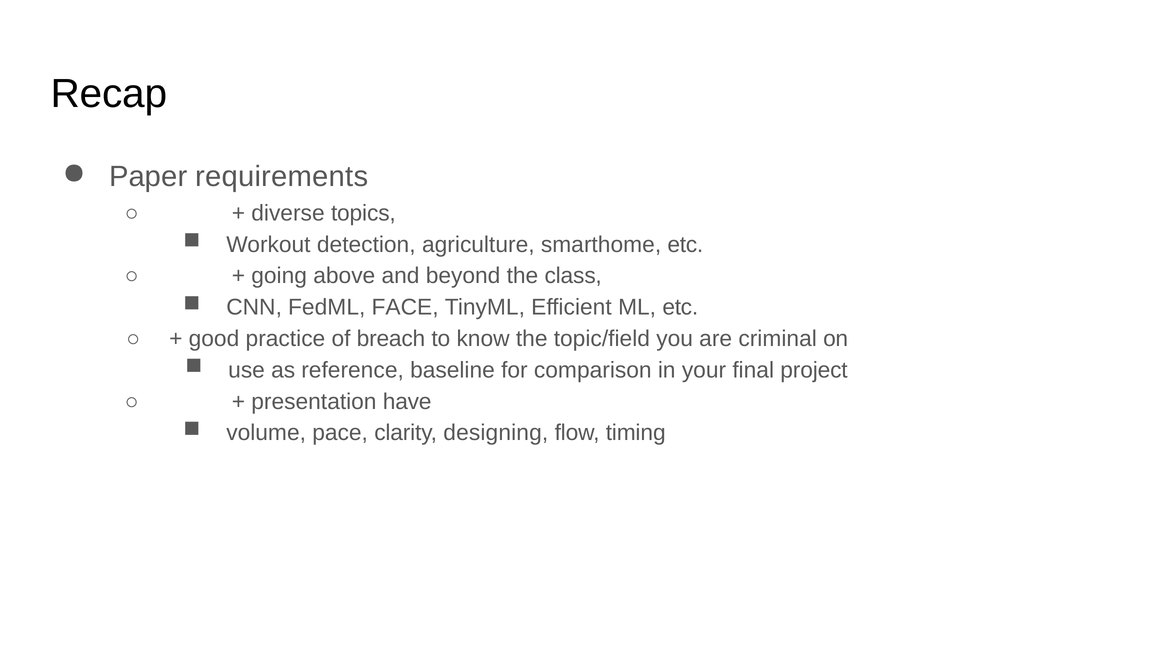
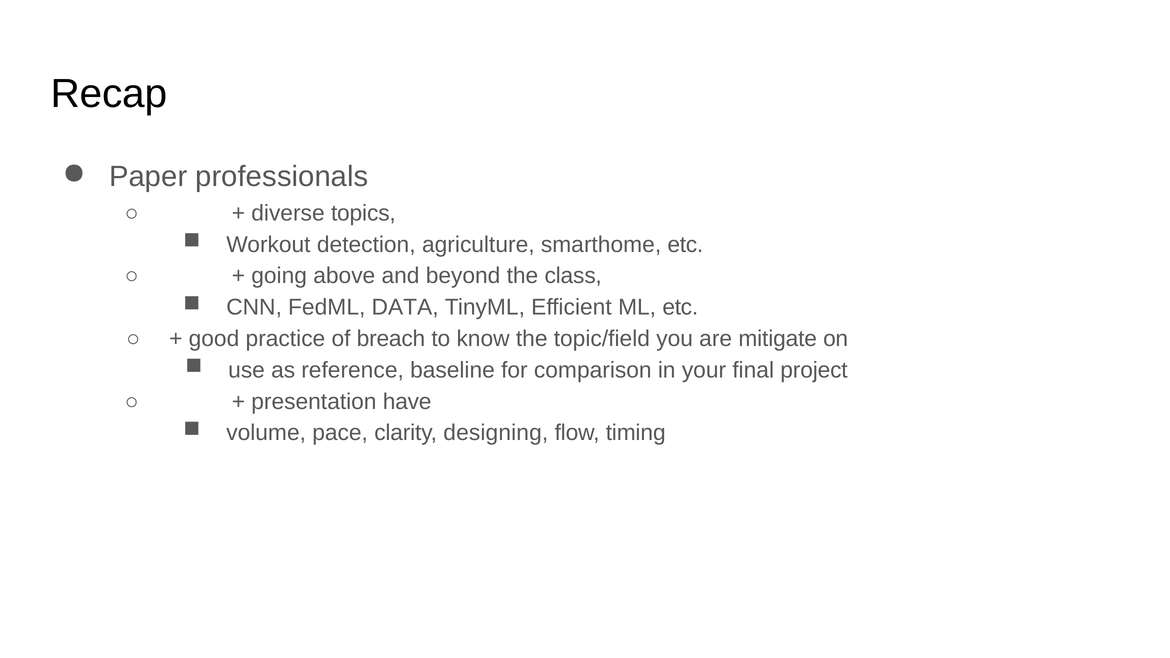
requirements: requirements -> professionals (282, 177)
FACE: FACE -> DATA (405, 307)
criminal: criminal -> mitigate (778, 339)
